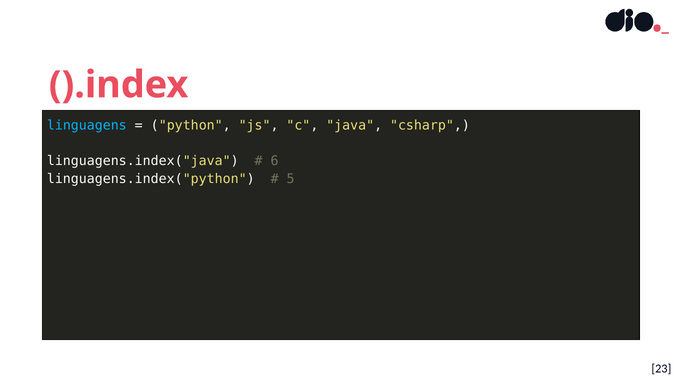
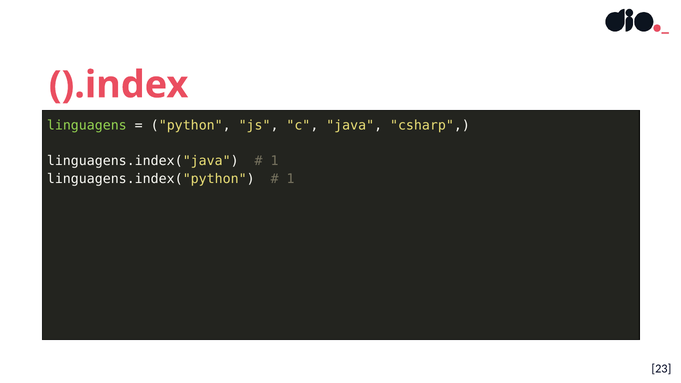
linguagens colour: light blue -> light green (87, 125)
6: 6 -> 1 (275, 161)
5: 5 -> 1 (291, 179)
